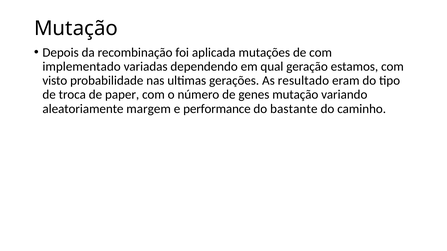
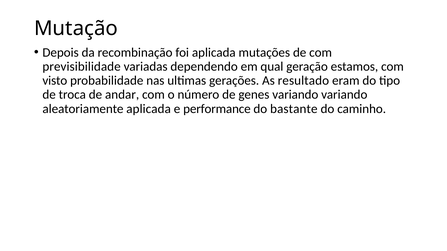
implementado: implementado -> previsibilidade (82, 67)
paper: paper -> andar (122, 95)
genes mutação: mutação -> variando (295, 95)
aleatoriamente margem: margem -> aplicada (149, 109)
